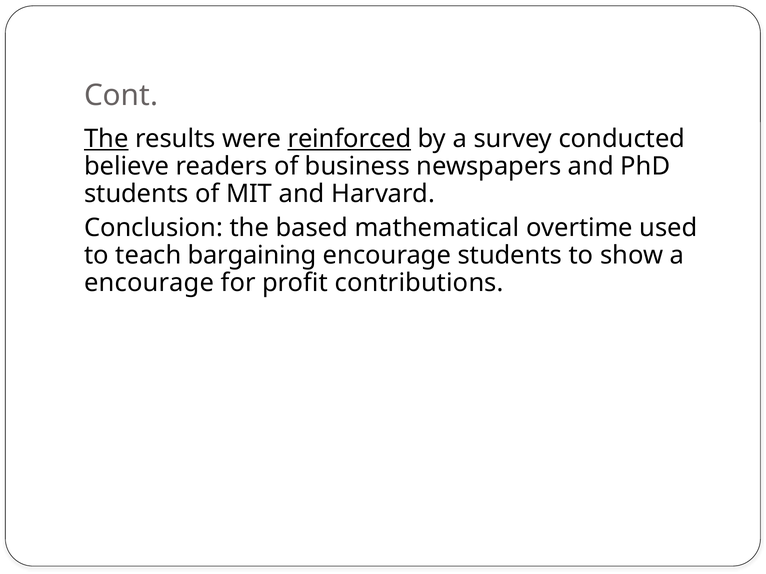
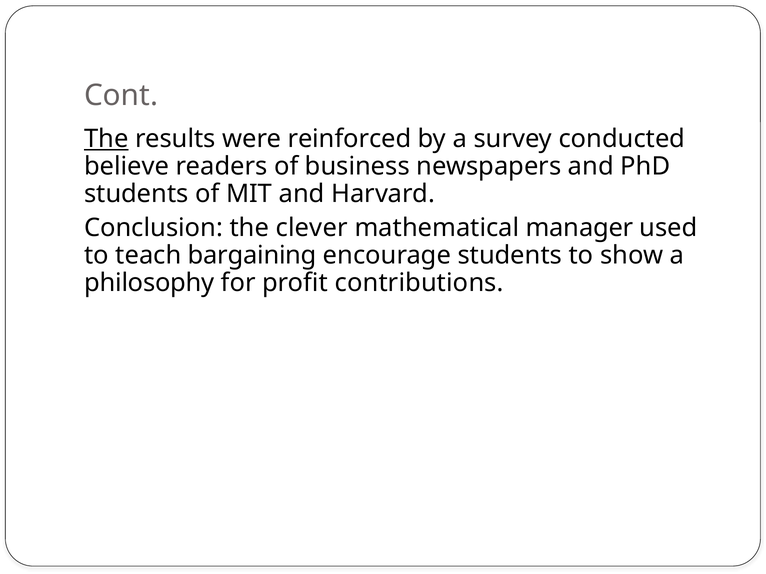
reinforced underline: present -> none (349, 139)
based: based -> clever (312, 228)
overtime: overtime -> manager (580, 228)
encourage: encourage -> philosophy (149, 283)
